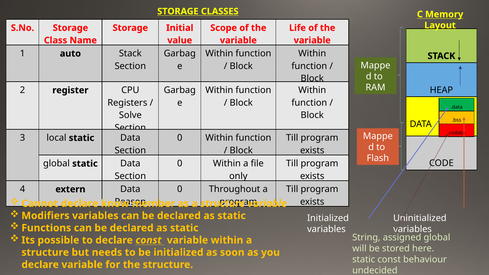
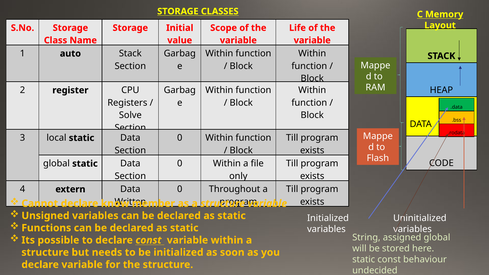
Reason: Reason -> Written (130, 202)
Modifiers: Modifiers -> Unsigned (45, 216)
